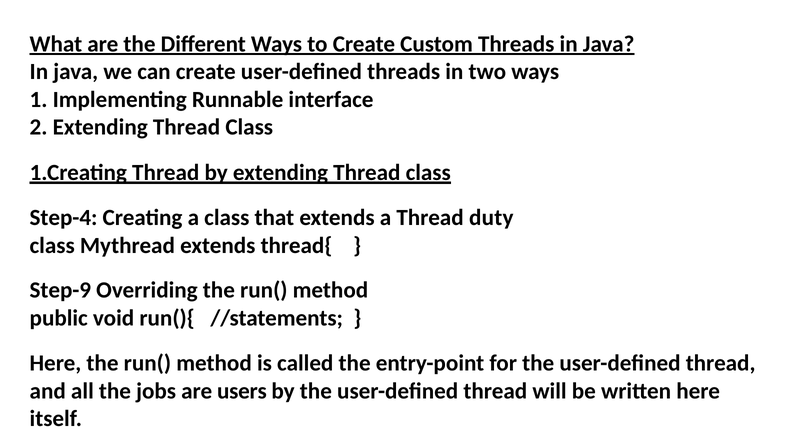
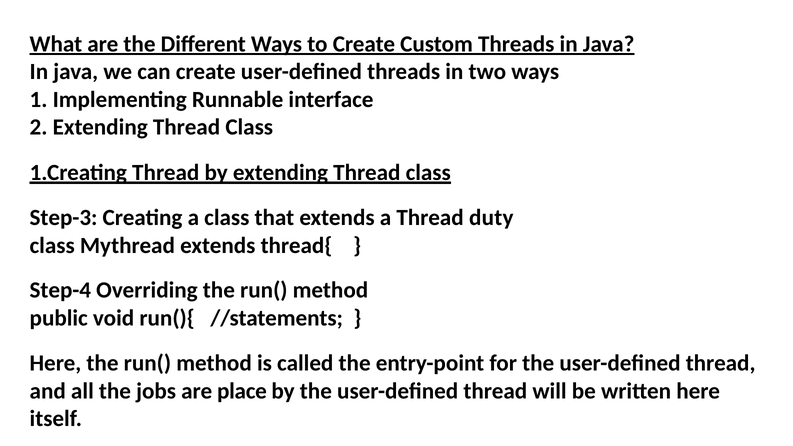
Step-4: Step-4 -> Step-3 (64, 218)
Step-9: Step-9 -> Step-4 (60, 290)
users: users -> place (242, 391)
